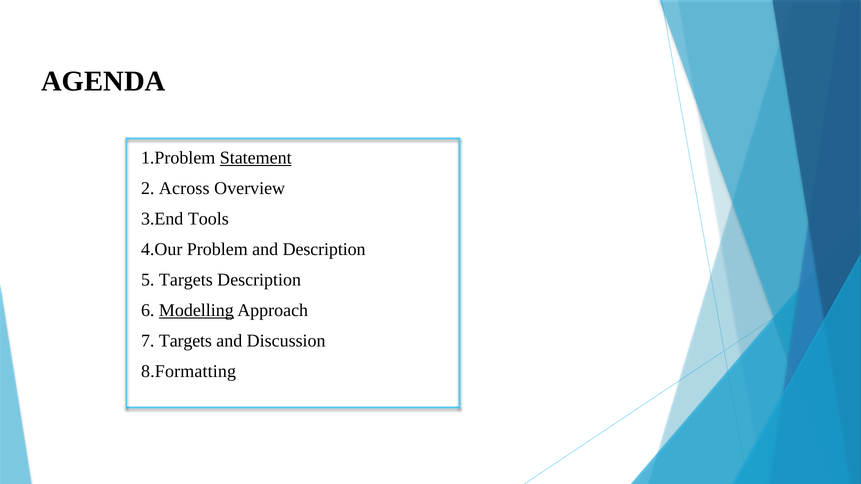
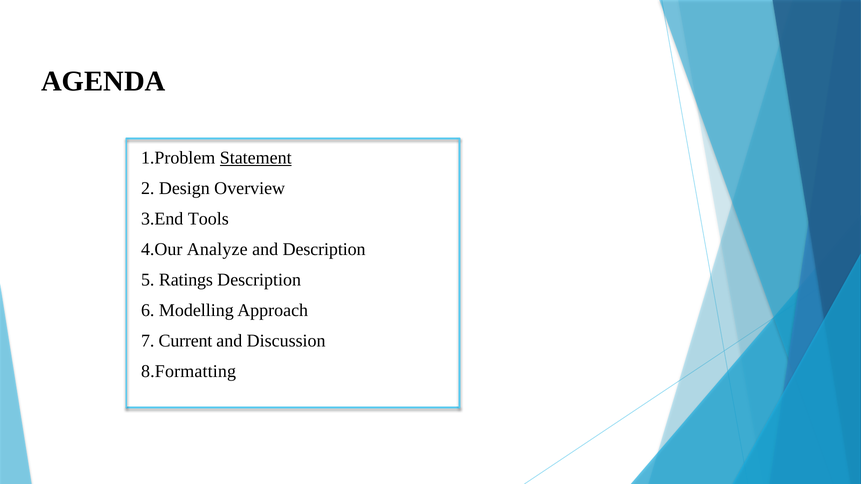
Across: Across -> Design (184, 189)
Problem: Problem -> Analyze (217, 250)
5 Targets: Targets -> Ratings (186, 280)
Modelling underline: present -> none (196, 311)
7 Targets: Targets -> Current (185, 341)
